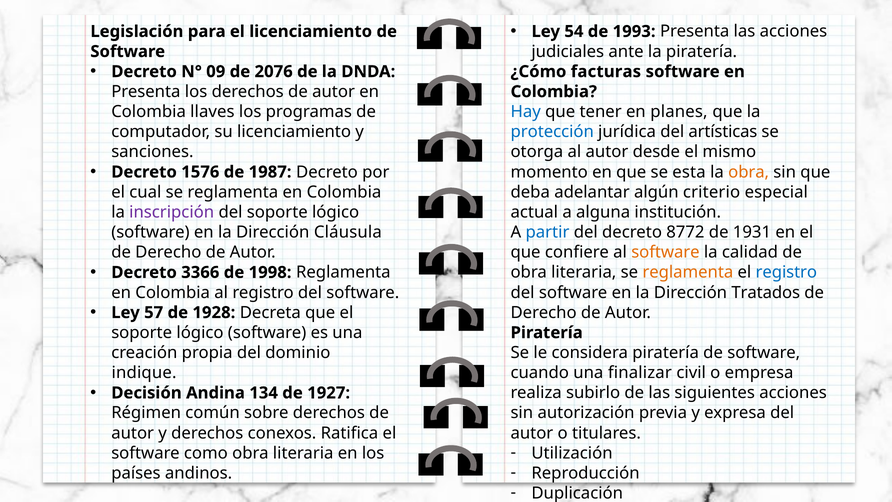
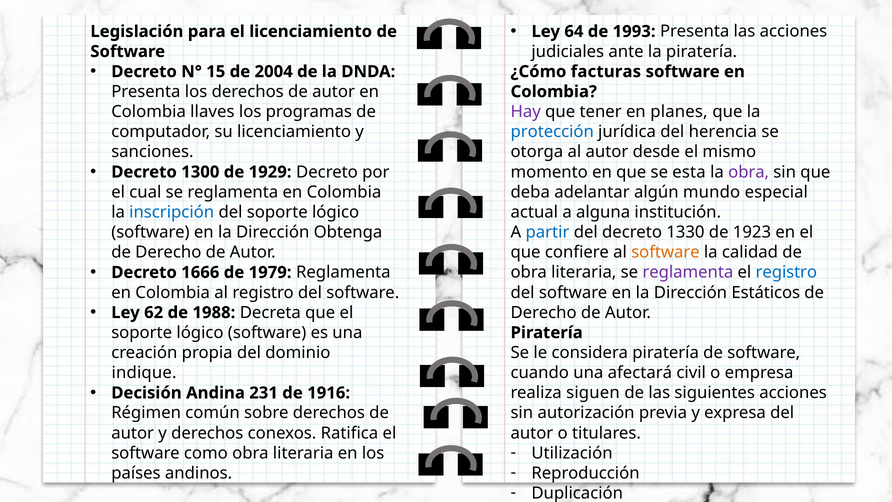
54: 54 -> 64 (574, 31)
09: 09 -> 15 (216, 72)
2076: 2076 -> 2004 (274, 72)
Hay colour: blue -> purple (526, 112)
artísticas: artísticas -> herencia (723, 132)
1576: 1576 -> 1300 (200, 172)
1987: 1987 -> 1929 (270, 172)
obra colour: orange -> purple (749, 172)
criterio: criterio -> mundo (712, 192)
inscripción colour: purple -> blue (172, 212)
Cláusula: Cláusula -> Obtenga (348, 232)
8772: 8772 -> 1330 (685, 232)
1931: 1931 -> 1923 (752, 232)
3366: 3366 -> 1666 (200, 272)
1998: 1998 -> 1979 (270, 272)
reglamenta colour: orange -> purple (688, 272)
Tratados: Tratados -> Estáticos (766, 292)
57: 57 -> 62 (154, 312)
1928: 1928 -> 1988 (214, 312)
finalizar: finalizar -> afectará (640, 373)
134: 134 -> 231 (264, 393)
1927: 1927 -> 1916 (329, 393)
subirlo: subirlo -> siguen (593, 393)
